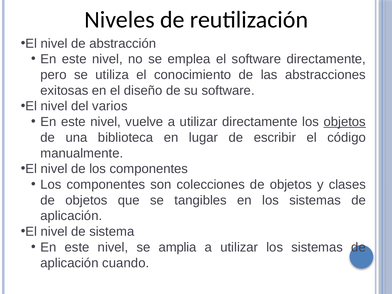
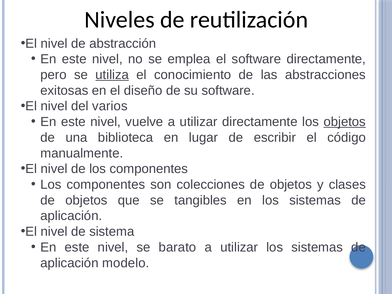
utiliza underline: none -> present (112, 75)
amplia: amplia -> barato (177, 247)
cuando: cuando -> modelo (126, 263)
